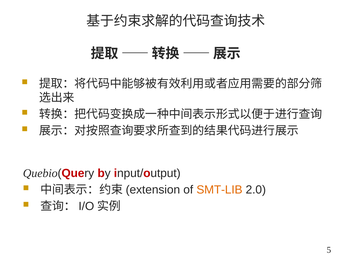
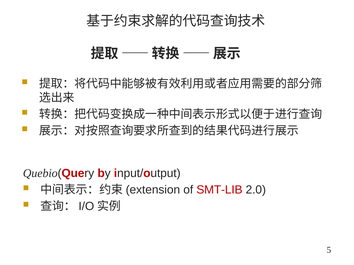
SMT-LIB colour: orange -> red (219, 190)
